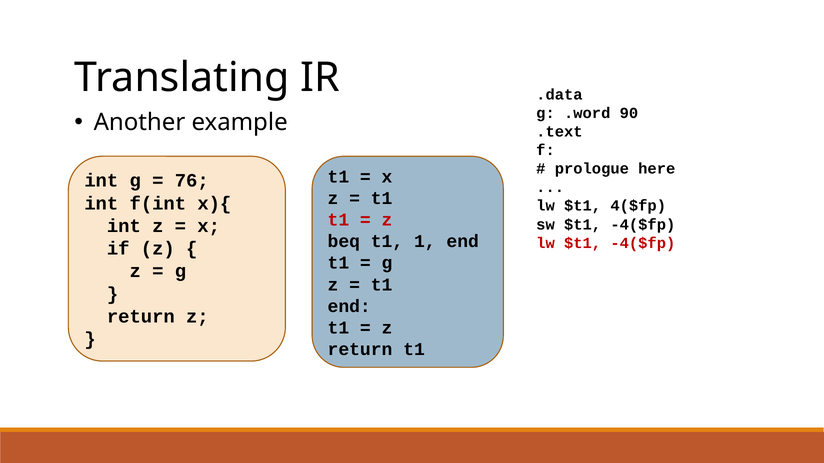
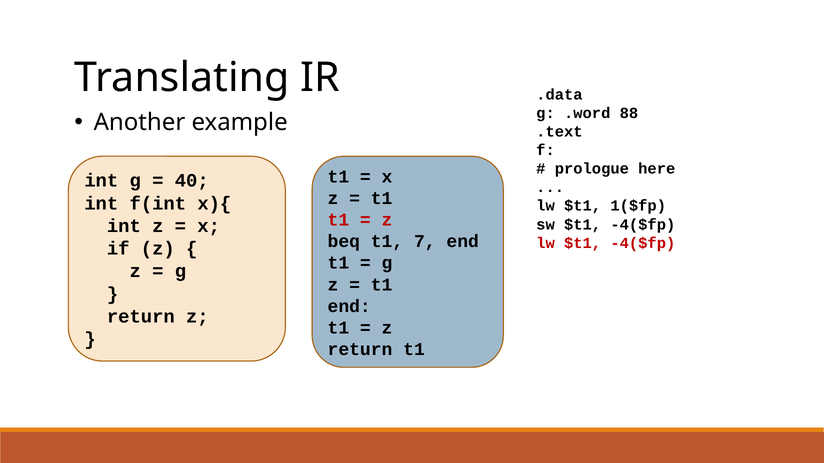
90: 90 -> 88 (629, 113)
76: 76 -> 40 (192, 181)
4($fp: 4($fp -> 1($fp (638, 206)
1: 1 -> 7 (425, 242)
